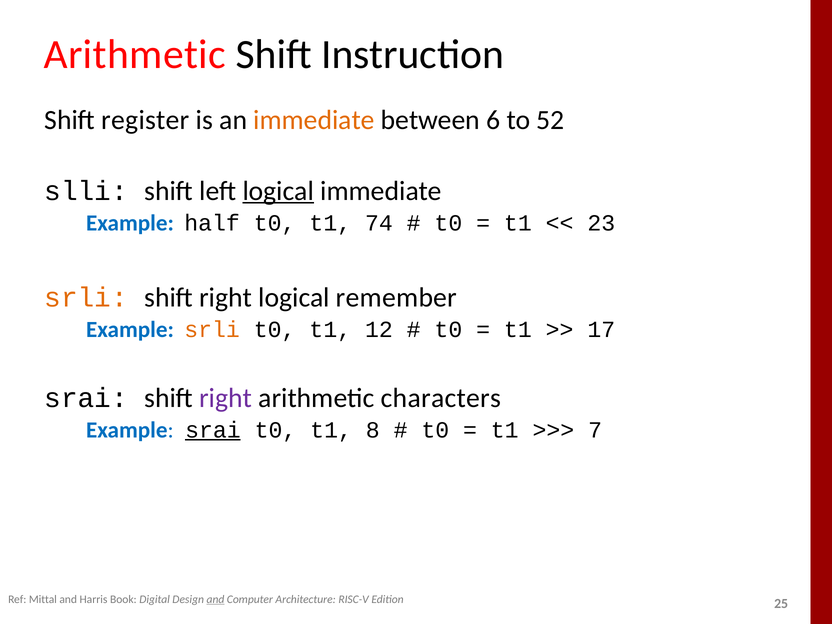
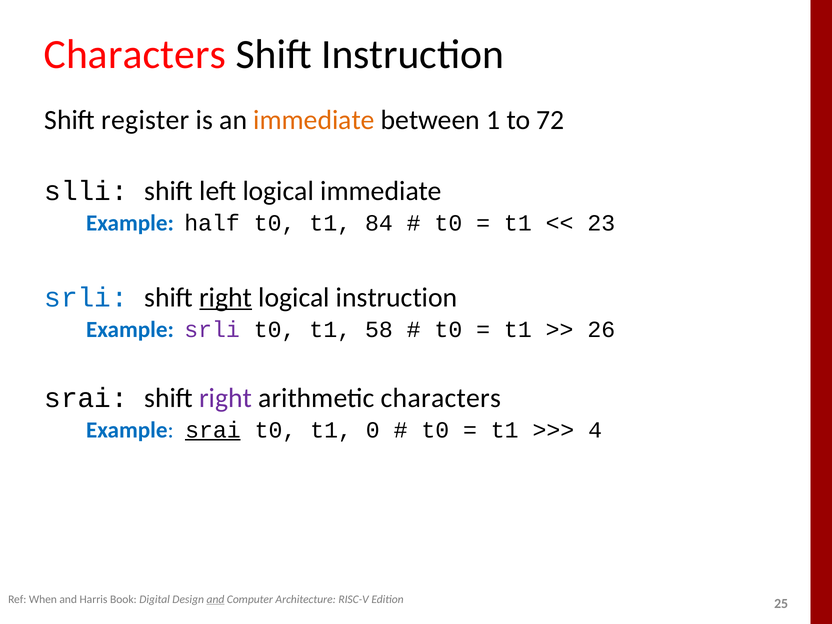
Arithmetic: Arithmetic -> Characters (135, 55)
6: 6 -> 1 (493, 120)
52: 52 -> 72 (550, 120)
logical underline: present -> none (278, 191)
74: 74 -> 84 (379, 223)
srli colour: orange -> blue (86, 297)
right underline: none -> present (226, 297)
logical remember: remember -> instruction (397, 297)
srli colour: orange -> purple (212, 329)
12: 12 -> 58 (379, 329)
17: 17 -> 26 (601, 329)
8: 8 -> 0 (373, 430)
7: 7 -> 4 (595, 430)
Mittal: Mittal -> When (43, 599)
